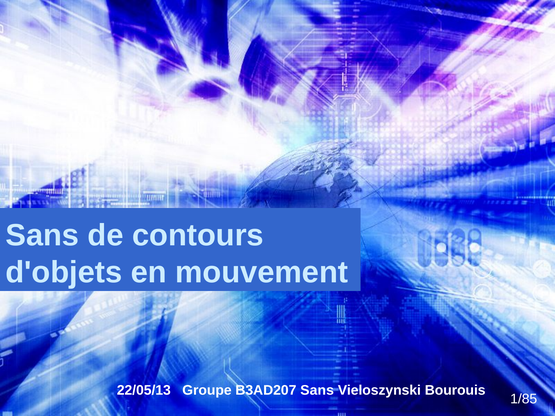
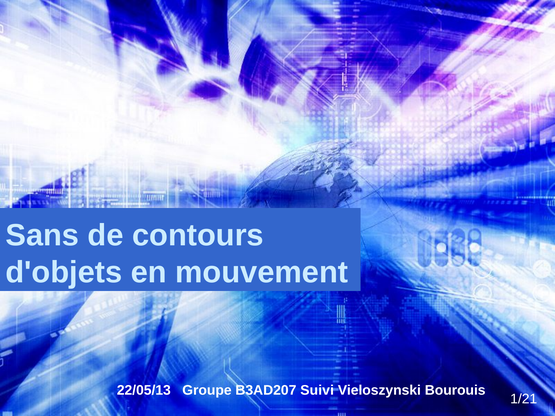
B3AD207 Sans: Sans -> Suivi (317, 391)
1/85: 1/85 -> 1/21 (524, 399)
